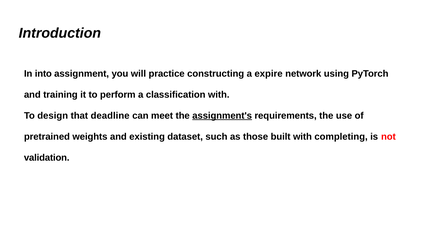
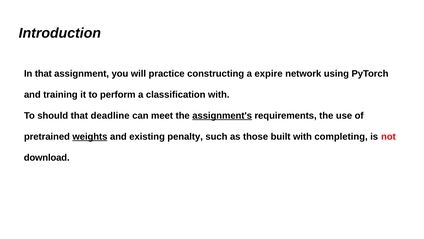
In into: into -> that (43, 74)
design: design -> should (53, 115)
weights underline: none -> present (90, 136)
dataset: dataset -> penalty (185, 136)
validation: validation -> download (47, 157)
